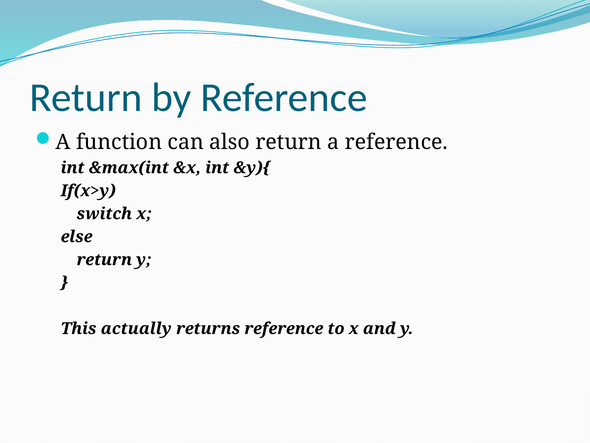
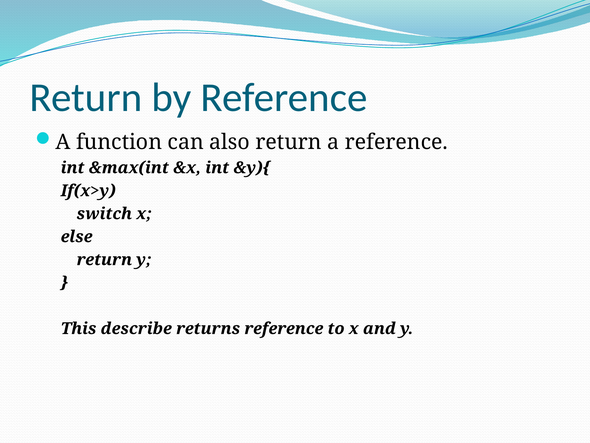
actually: actually -> describe (136, 328)
